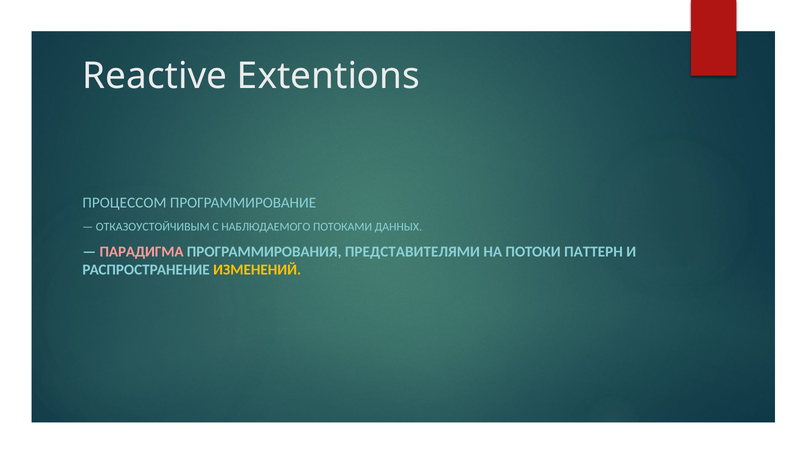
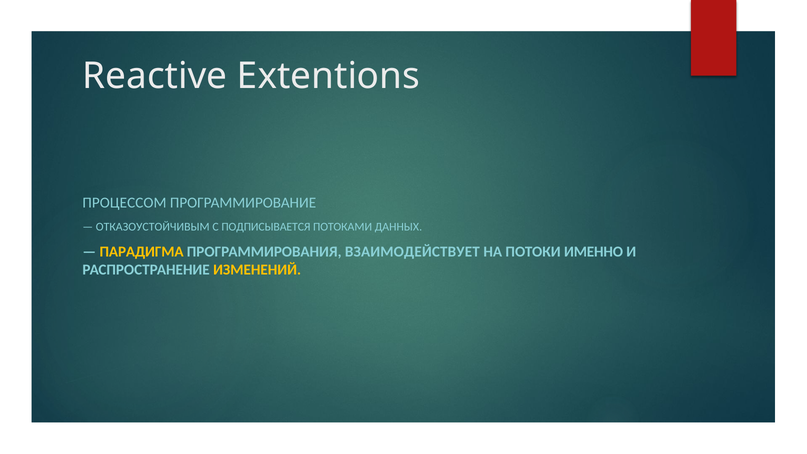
НАБЛЮДАЕМОГО: НАБЛЮДАЕМОГО -> ПОДПИСЫВАЕТСЯ (266, 227)
ПАРАДИГМА colour: pink -> yellow (142, 252)
ПРЕДСТАВИТЕЛЯМИ: ПРЕДСТАВИТЕЛЯМИ -> ВЗАИМОДЕЙСТВУЕТ (412, 252)
ПАТТЕРН: ПАТТЕРН -> ИМЕННО (594, 252)
